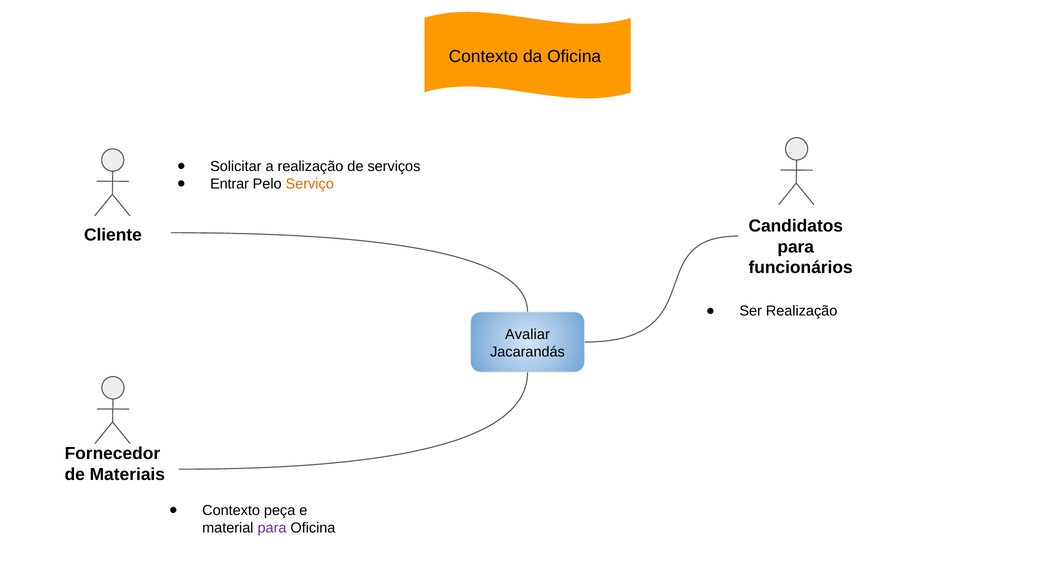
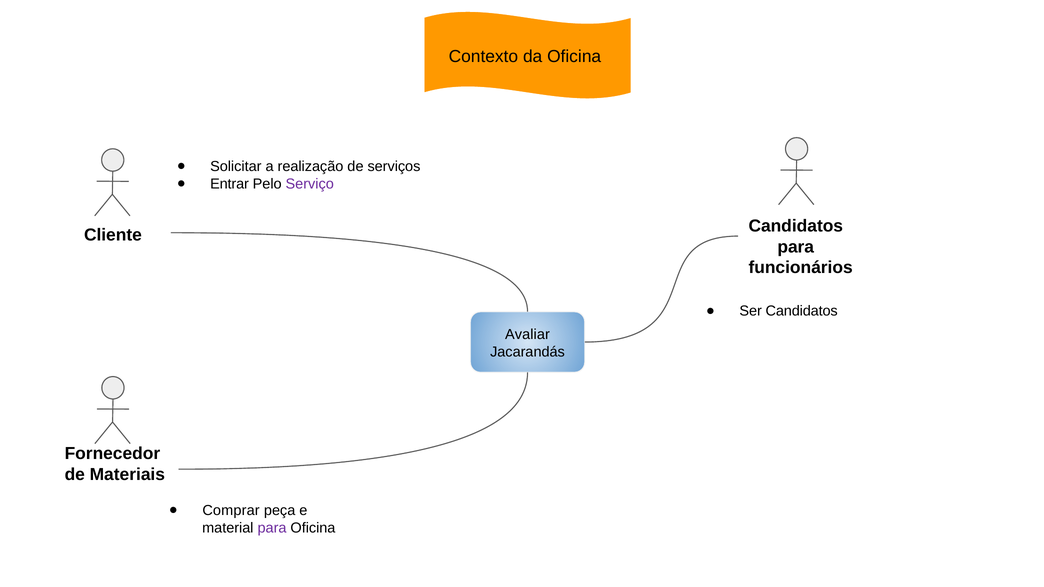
Serviço colour: orange -> purple (310, 184)
Ser Realização: Realização -> Candidatos (802, 311)
Contexto: Contexto -> Comprar (231, 511)
